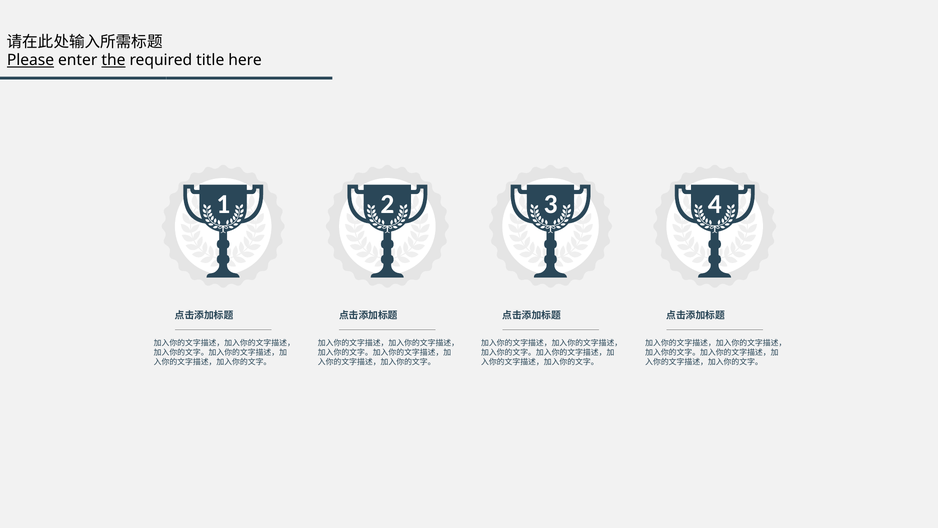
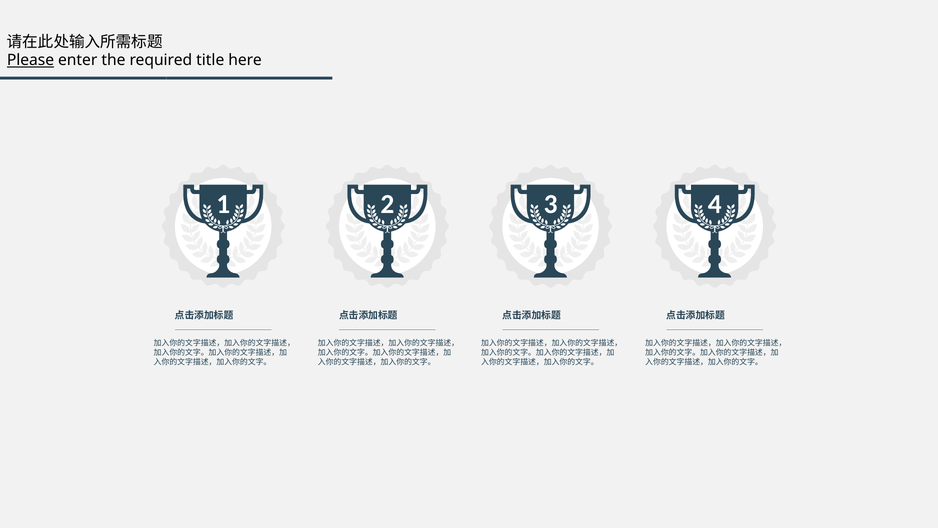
the underline: present -> none (113, 60)
